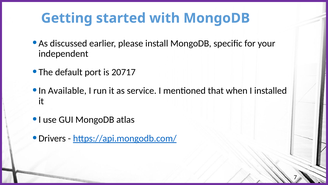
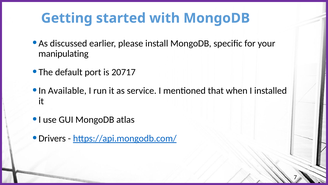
independent: independent -> manipulating (63, 54)
